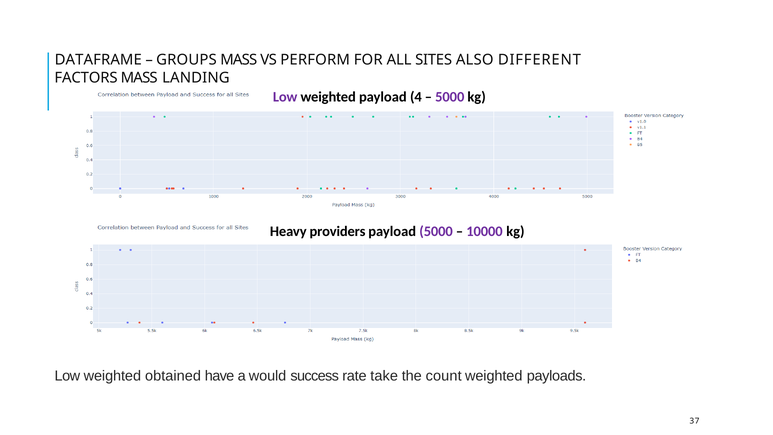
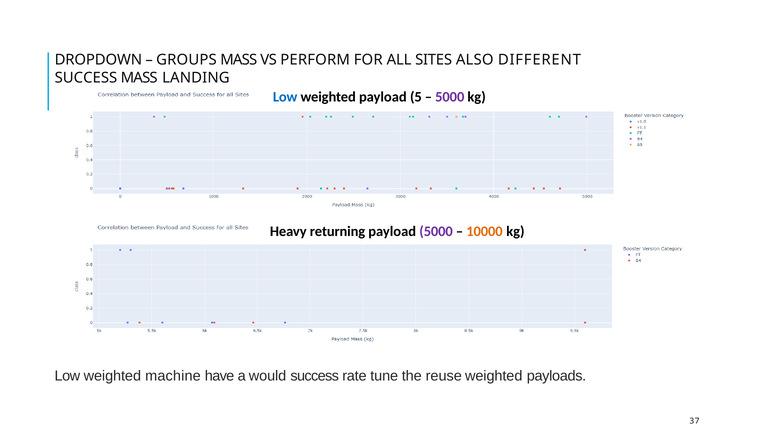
DATAFRAME: DATAFRAME -> DROPDOWN (98, 60)
FACTORS: FACTORS -> SUCCESS (86, 78)
Low colour: purple -> blue (285, 97)
4: 4 -> 5 (416, 97)
providers: providers -> returning (337, 232)
10000 colour: purple -> orange (484, 232)
obtained: obtained -> machine (173, 376)
take: take -> tune (384, 376)
count: count -> reuse (444, 376)
